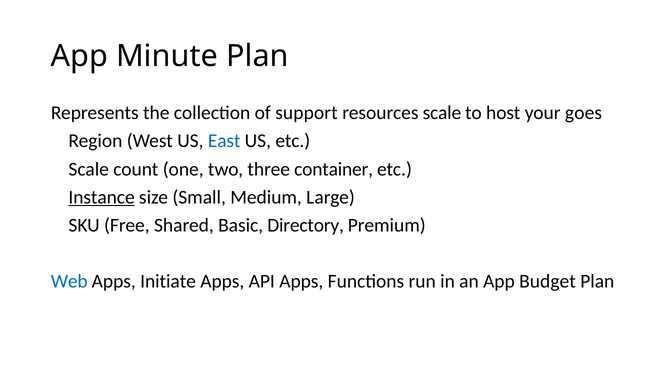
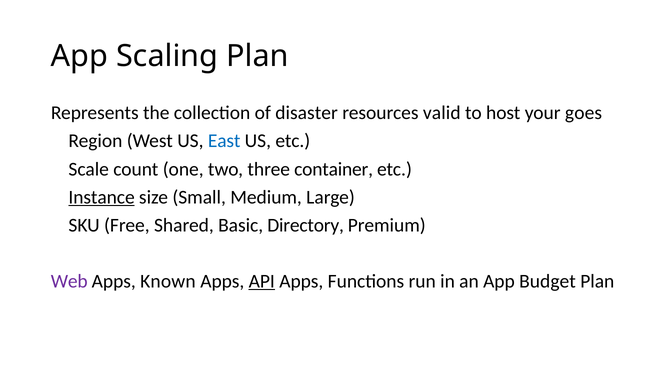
Minute: Minute -> Scaling (167, 56)
support: support -> disaster (307, 113)
resources scale: scale -> valid (442, 113)
Web colour: blue -> purple (69, 281)
Initiate: Initiate -> Known (168, 281)
API underline: none -> present (262, 281)
